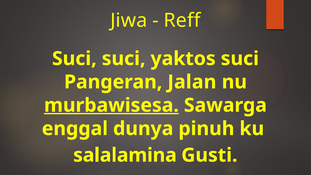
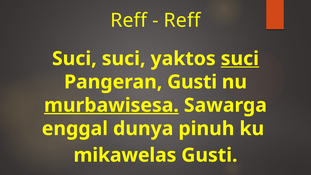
Jiwa: Jiwa -> Reff (129, 21)
suci underline: none -> present (240, 59)
Pangeran Jalan: Jalan -> Gusti (192, 82)
salalamina: salalamina -> mikawelas (125, 155)
